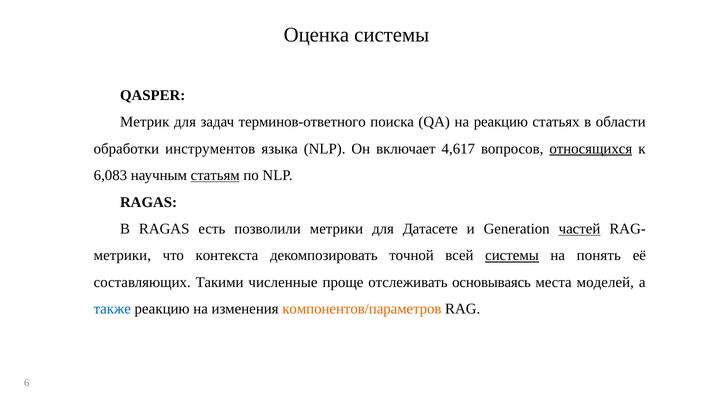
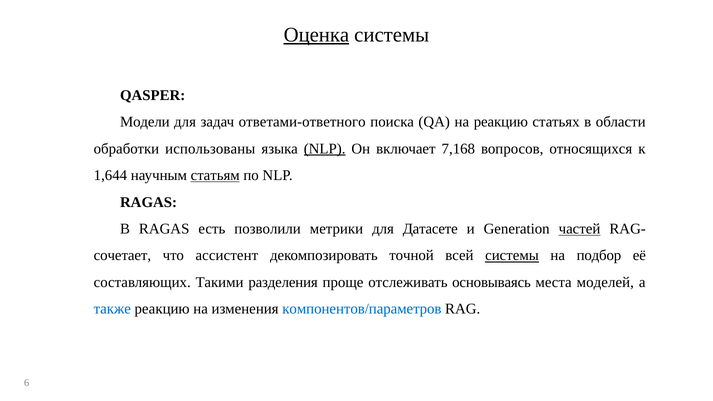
Оценка underline: none -> present (316, 35)
Метрик: Метрик -> Модели (145, 122)
терминов-ответного: терминов-ответного -> ответами-ответного (302, 122)
инструментов: инструментов -> использованы (210, 149)
NLP underline: none -> present (325, 149)
4,617: 4,617 -> 7,168 (458, 149)
относящихся underline: present -> none (591, 149)
6,083: 6,083 -> 1,644 (110, 175)
метрики: метрики -> сочетает (122, 256)
контекста: контекста -> ассистент (227, 256)
понять: понять -> подбор (599, 256)
численные: численные -> разделения (283, 282)
компонентов/параметров colour: orange -> blue (362, 309)
